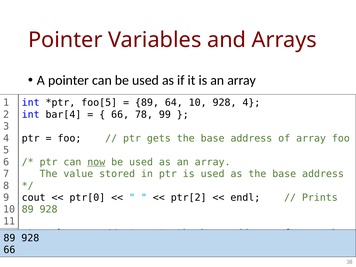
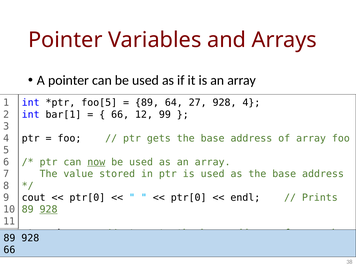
64 10: 10 -> 27 (198, 103)
bar[4: bar[4 -> bar[1 (63, 115)
78: 78 -> 12 (144, 115)
ptr[2: ptr[2 -> ptr[0 (189, 198)
928 underline: none -> present (49, 209)
